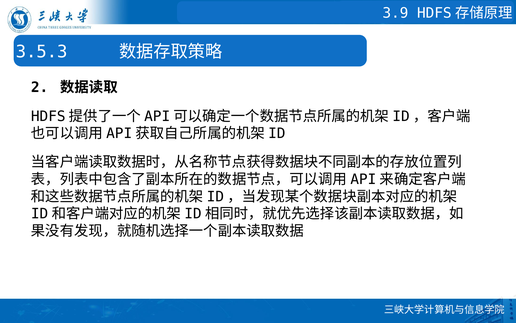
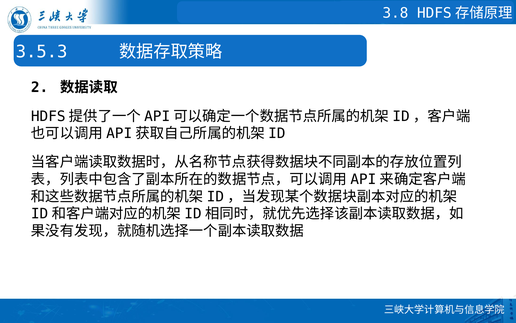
3.9: 3.9 -> 3.8 (395, 13)
